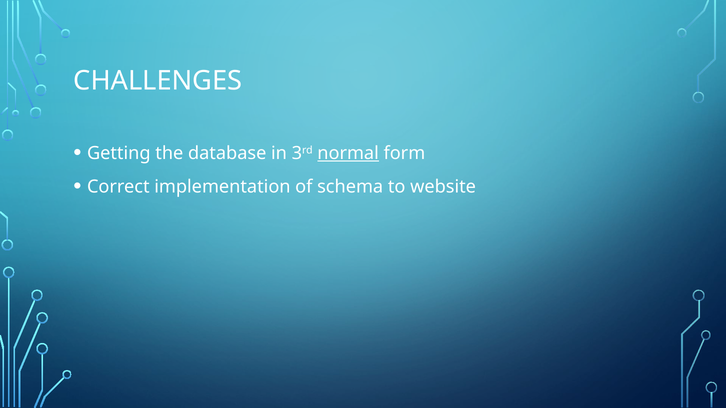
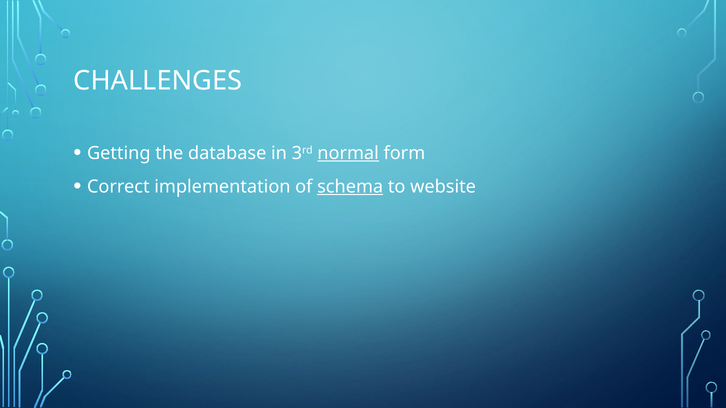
schema underline: none -> present (350, 187)
